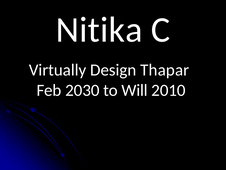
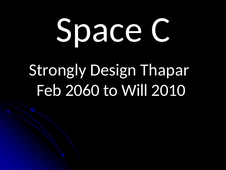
Nitika: Nitika -> Space (99, 30)
Virtually: Virtually -> Strongly (58, 70)
2030: 2030 -> 2060 (82, 90)
